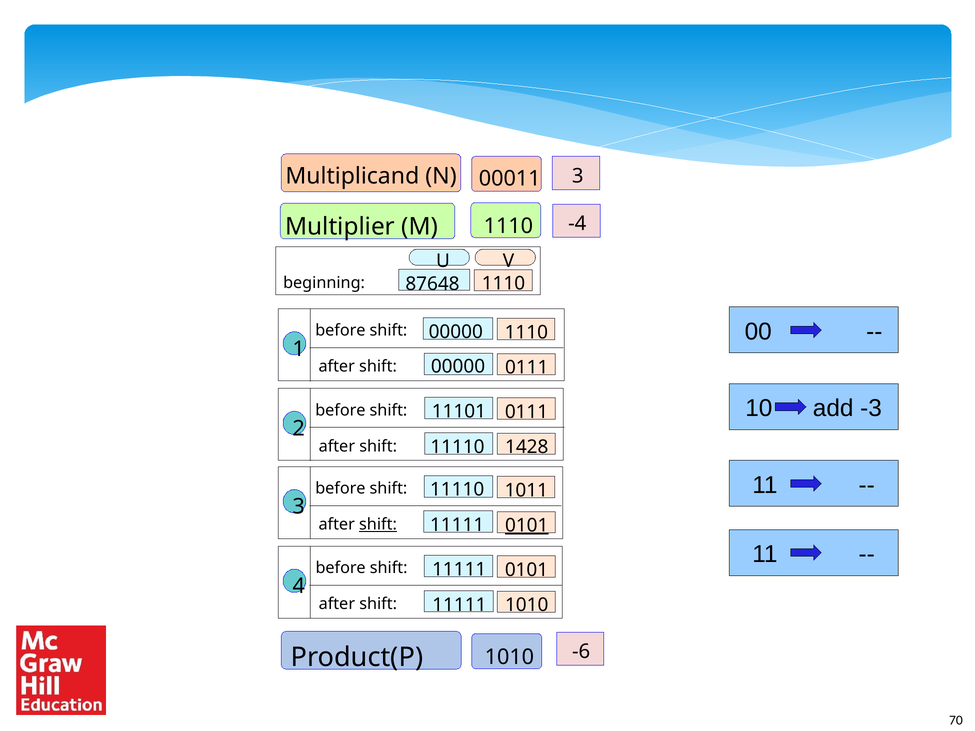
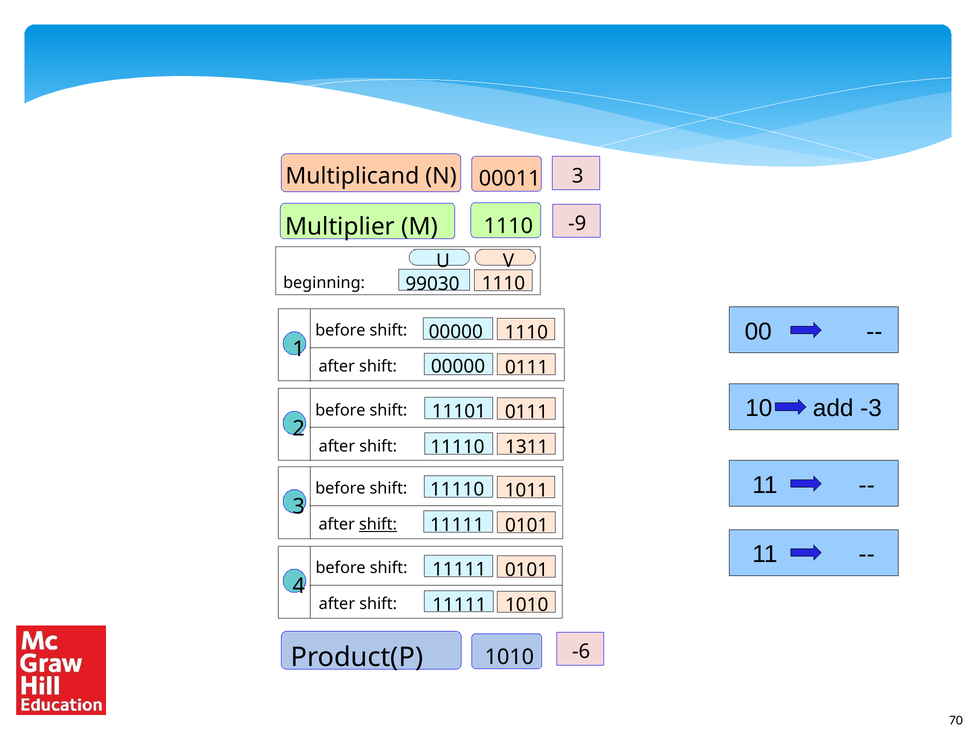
-4: -4 -> -9 (577, 223)
87648: 87648 -> 99030 (432, 284)
1428: 1428 -> 1311 (527, 447)
0101 underline: present -> none (527, 526)
